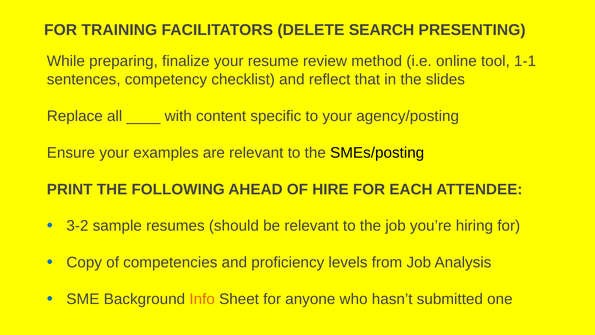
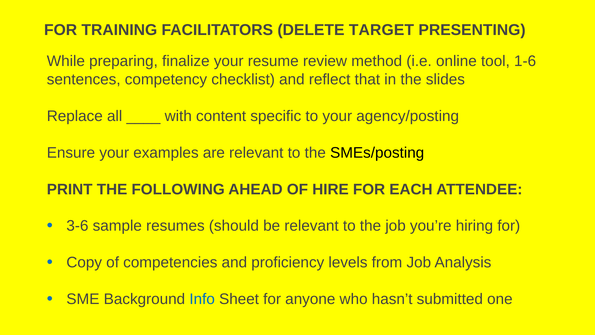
SEARCH: SEARCH -> TARGET (381, 30)
1-1: 1-1 -> 1-6 (525, 61)
3-2: 3-2 -> 3-6 (77, 226)
Info colour: orange -> blue (202, 299)
